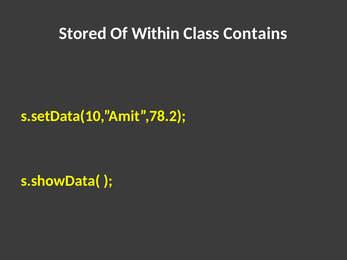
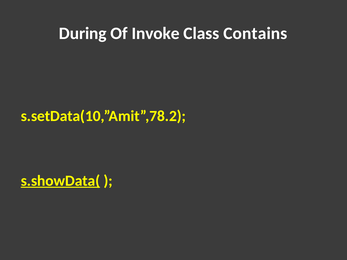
Stored: Stored -> During (83, 33)
Within: Within -> Invoke (156, 33)
s.showData( underline: none -> present (60, 181)
